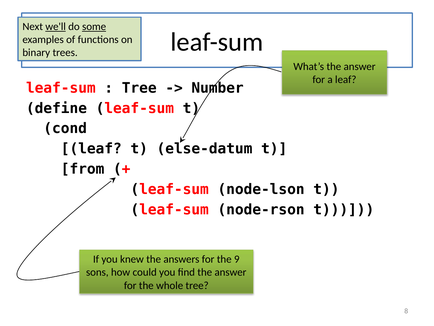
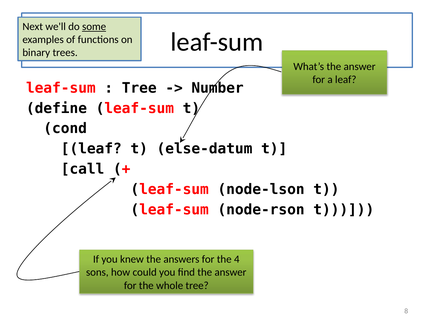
we'll underline: present -> none (56, 27)
from: from -> call (83, 169)
9: 9 -> 4 (237, 259)
